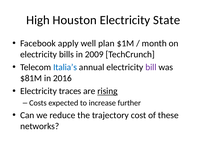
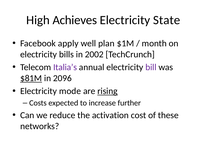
Houston: Houston -> Achieves (75, 20)
2009: 2009 -> 2002 (94, 54)
Italia’s colour: blue -> purple (65, 67)
$81M underline: none -> present (31, 78)
2016: 2016 -> 2096 (62, 78)
traces: traces -> mode (70, 91)
trajectory: trajectory -> activation (110, 115)
